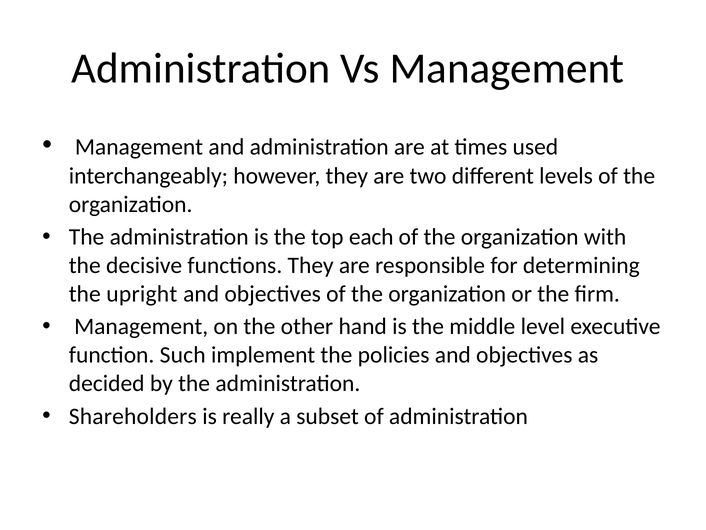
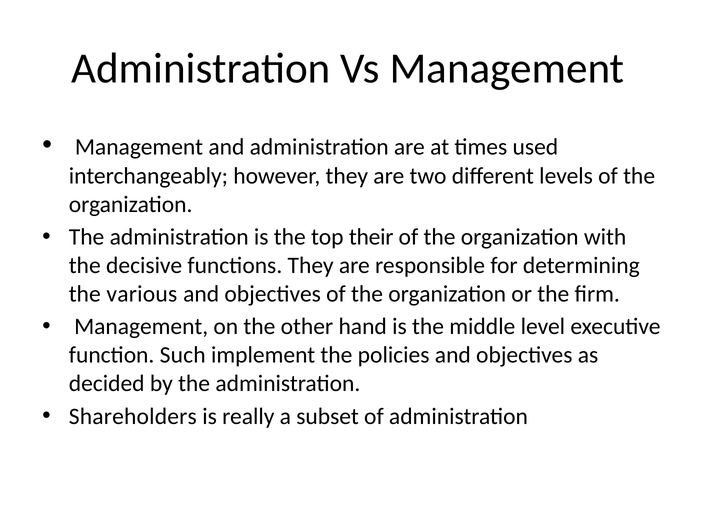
each: each -> their (371, 237)
upright: upright -> various (142, 293)
